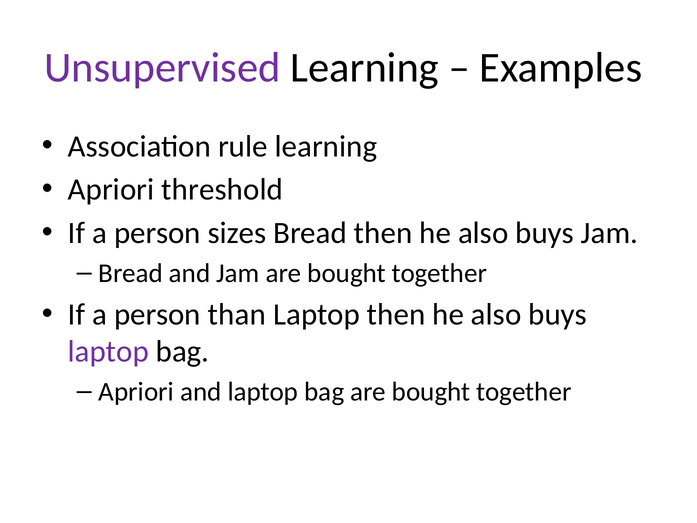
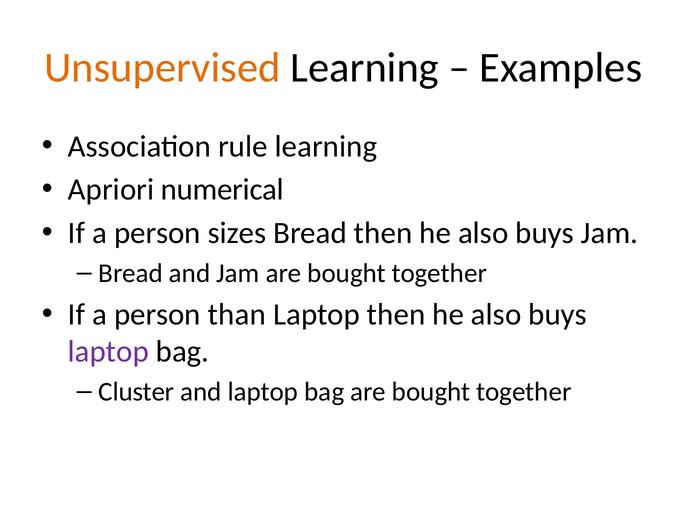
Unsupervised colour: purple -> orange (162, 67)
threshold: threshold -> numerical (222, 190)
Apriori: Apriori -> Cluster (136, 392)
